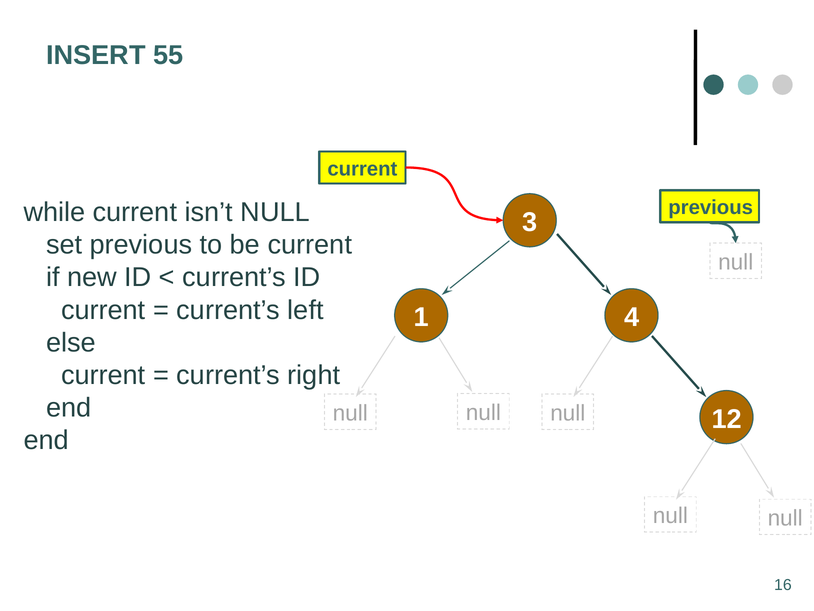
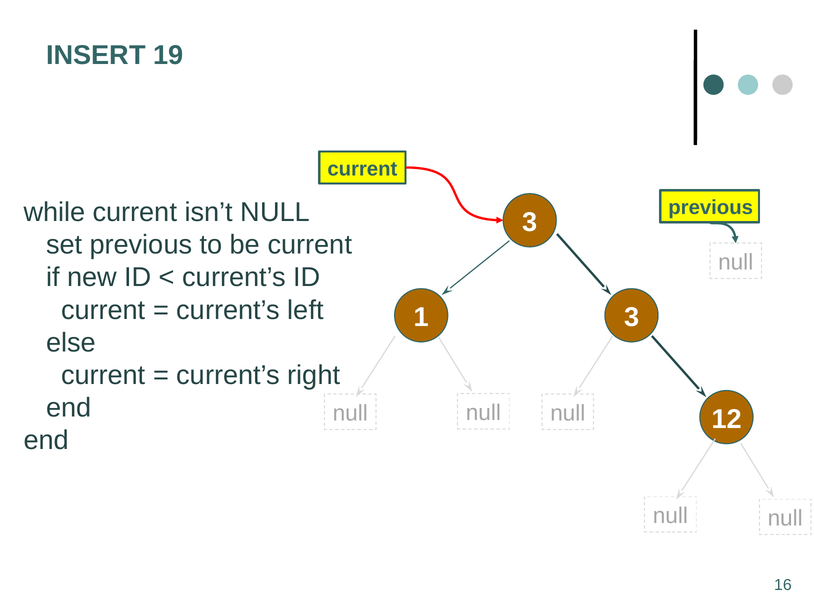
55: 55 -> 19 (168, 55)
1 4: 4 -> 3 (632, 317)
